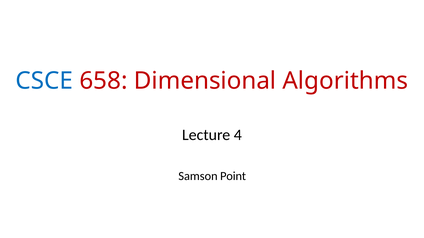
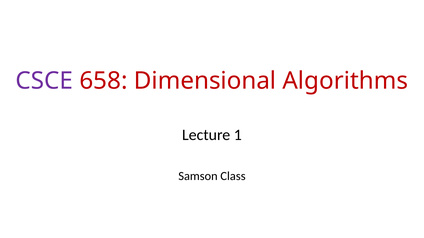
CSCE colour: blue -> purple (44, 81)
4: 4 -> 1 (238, 135)
Point: Point -> Class (233, 177)
